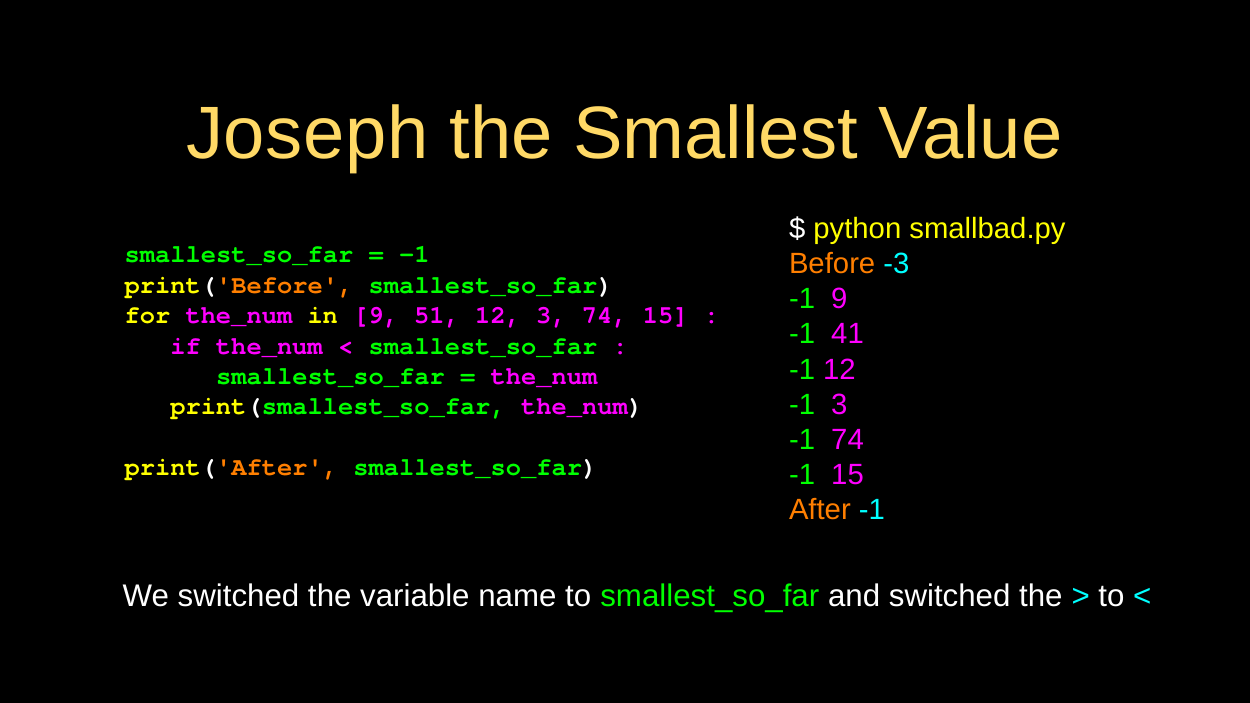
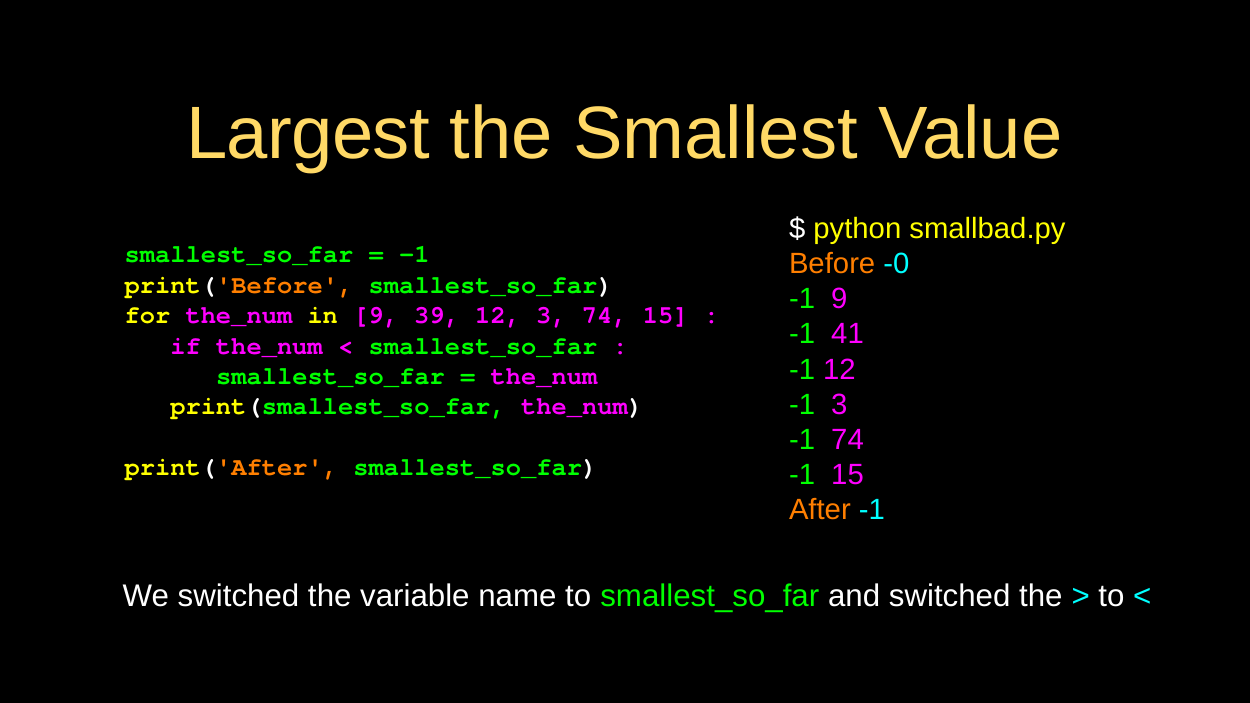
Joseph: Joseph -> Largest (308, 134)
-3: -3 -> -0 (897, 264)
51: 51 -> 39 (437, 315)
